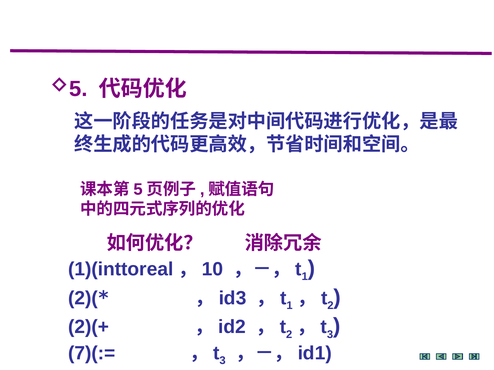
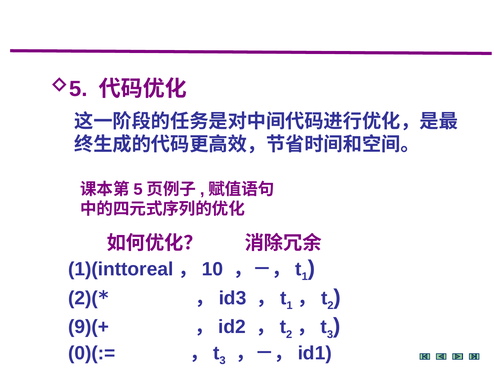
2)(+: 2)(+ -> 9)(+ (89, 327)
7)(:=: 7)(:= -> 0)(:= (92, 354)
